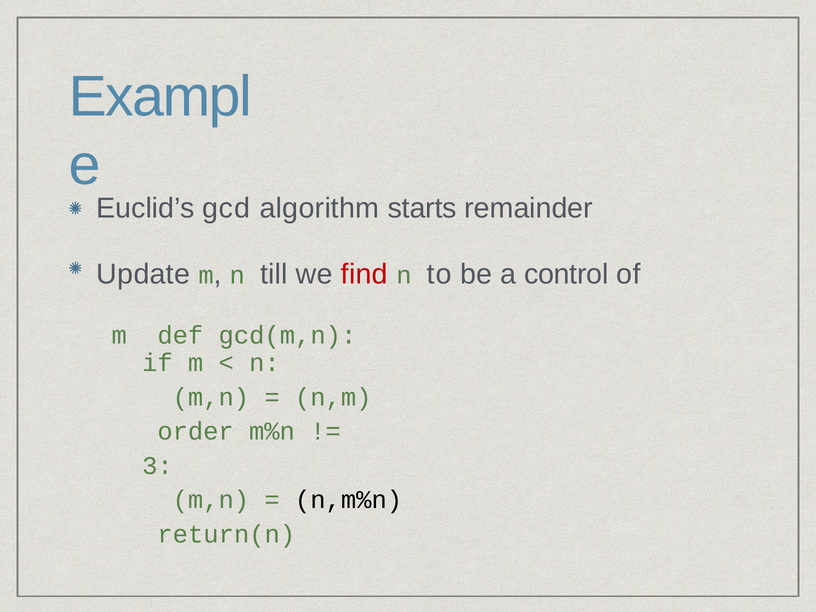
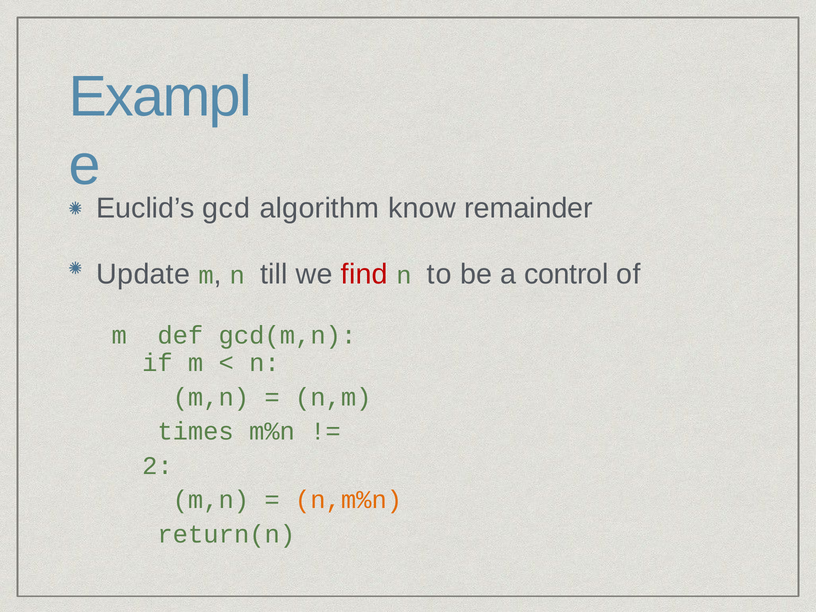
starts: starts -> know (422, 208)
order: order -> times (196, 431)
3: 3 -> 2 (157, 466)
n,m%n colour: black -> orange (349, 500)
